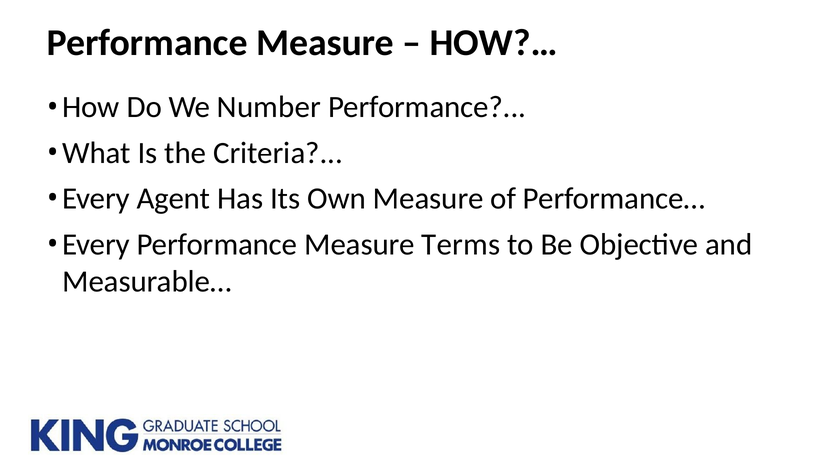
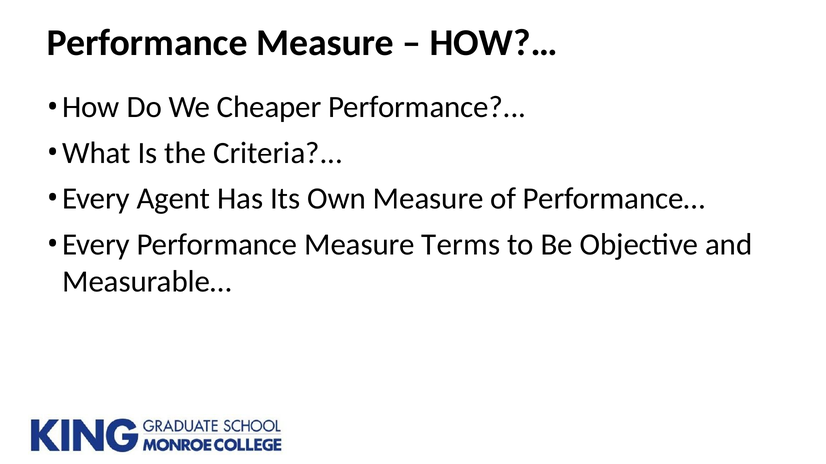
Number: Number -> Cheaper (269, 107)
